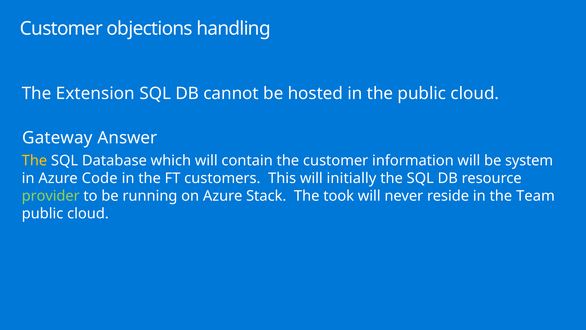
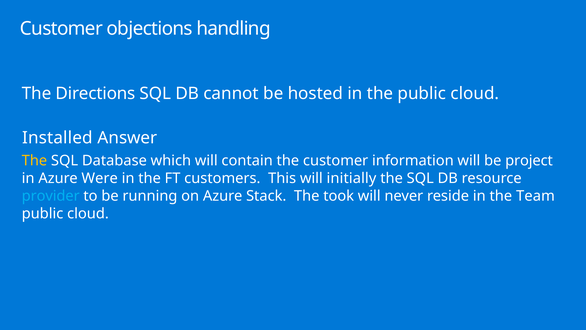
Extension: Extension -> Directions (95, 93)
Gateway: Gateway -> Installed (57, 138)
system: system -> project (529, 161)
Code: Code -> Were (100, 178)
provider colour: light green -> light blue (51, 196)
